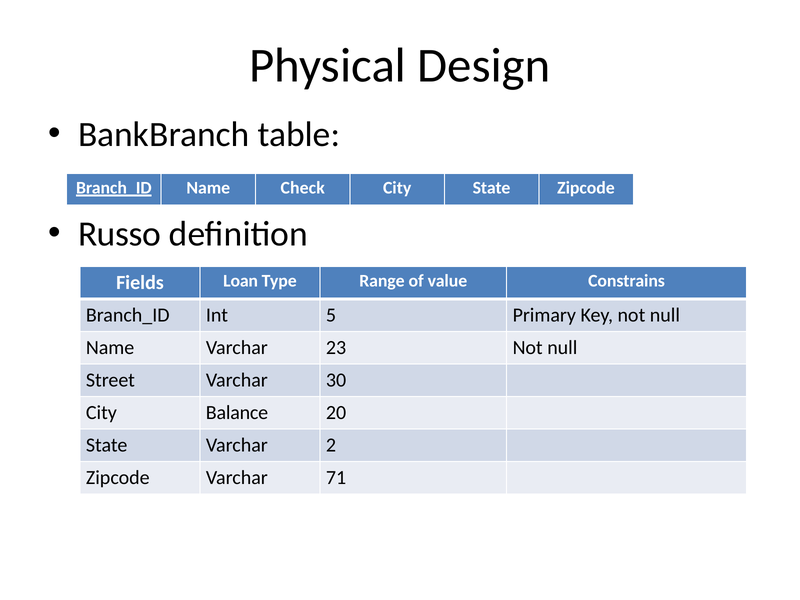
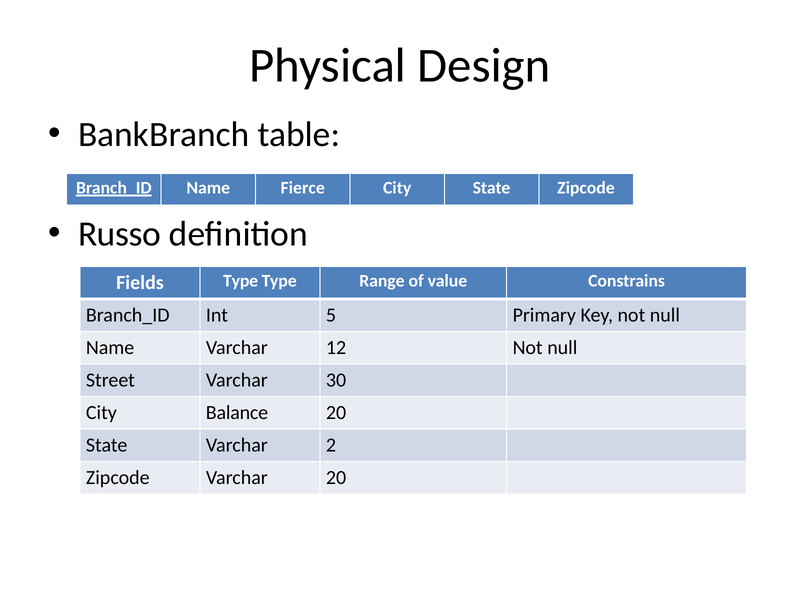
Check: Check -> Fierce (303, 188)
Fields Loan: Loan -> Type (241, 281)
23: 23 -> 12 (336, 348)
Varchar 71: 71 -> 20 (336, 477)
